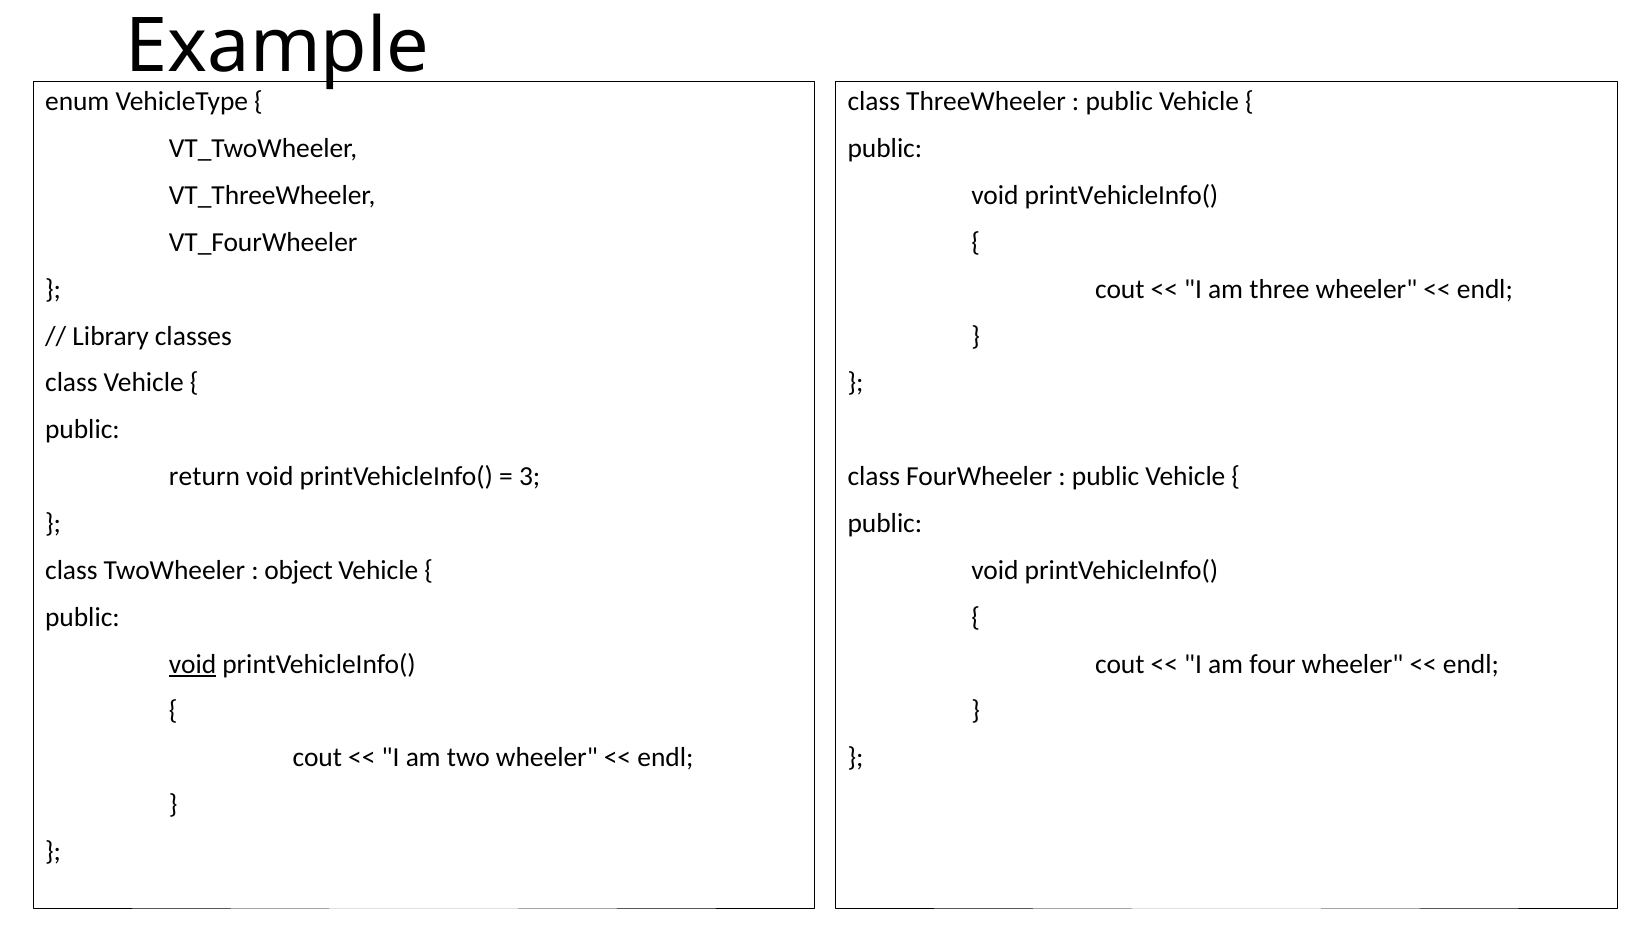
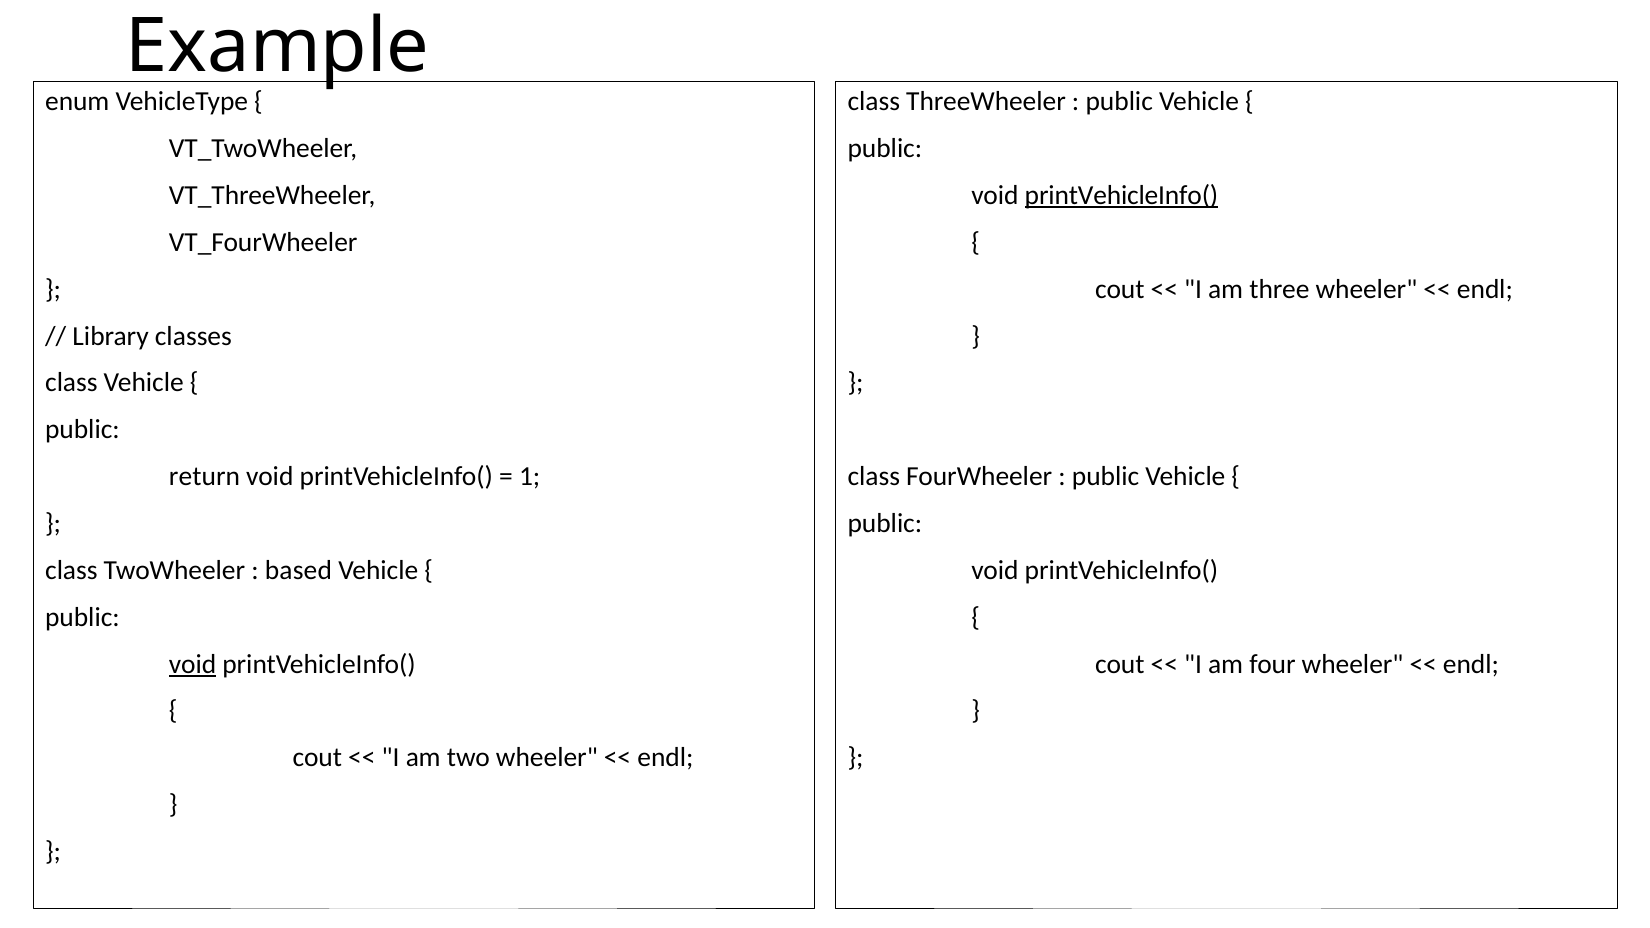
printVehicleInfo( underline: none -> present (1122, 195)
3: 3 -> 1 (530, 477)
object: object -> based (298, 570)
